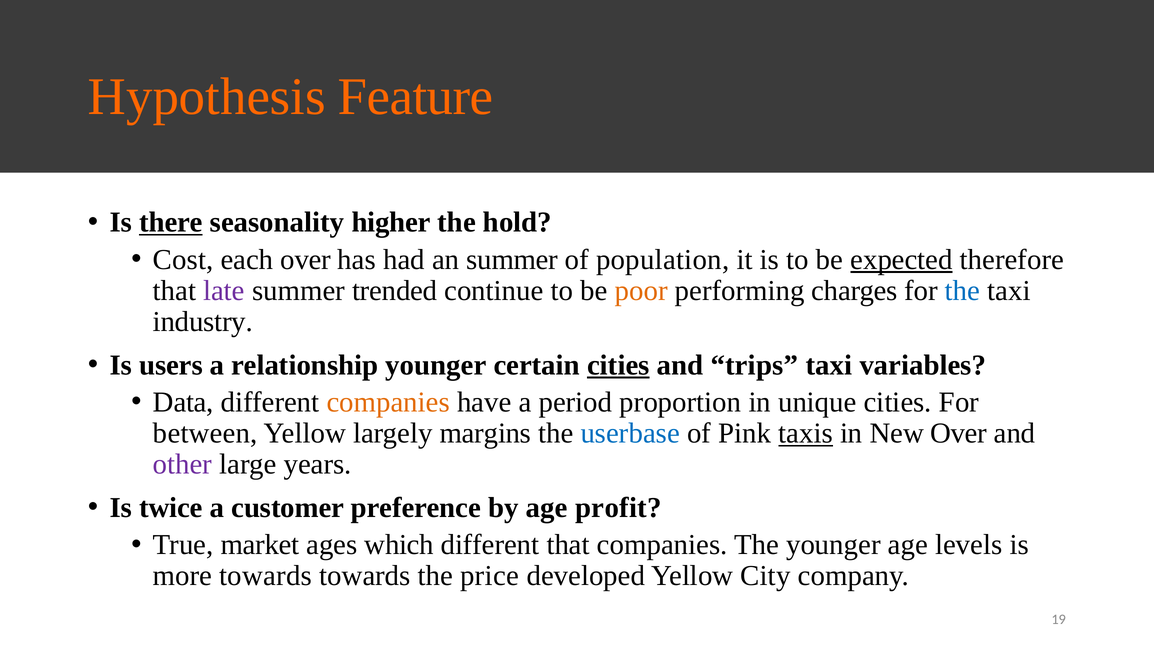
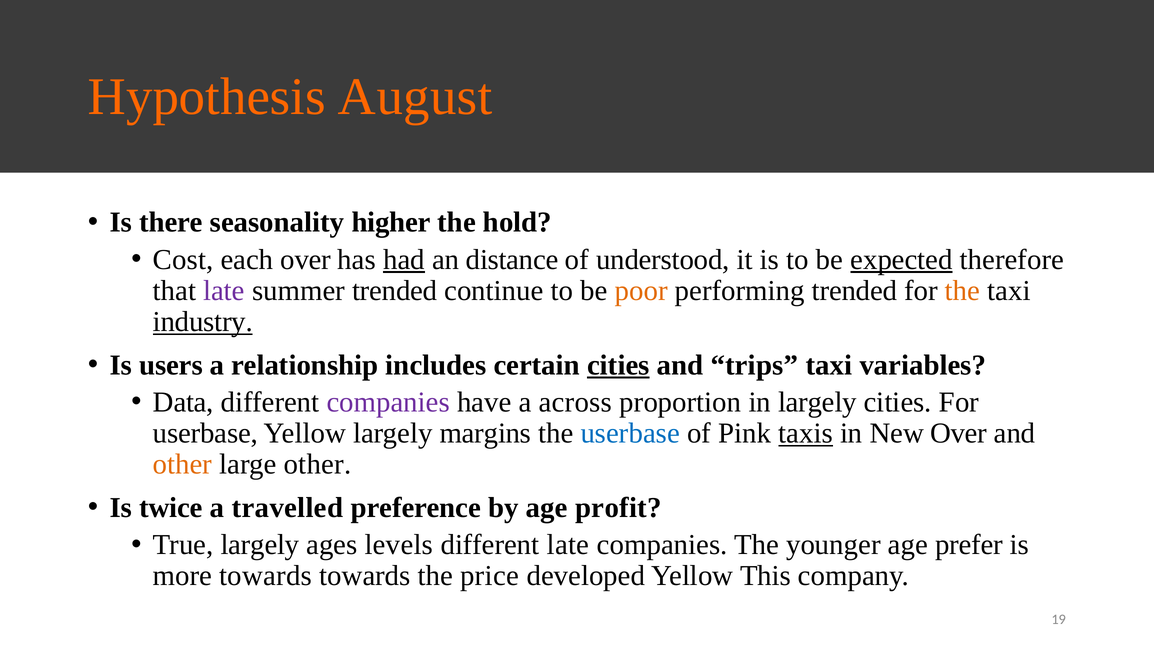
Feature: Feature -> August (415, 97)
there underline: present -> none (171, 222)
had underline: none -> present (404, 260)
an summer: summer -> distance (512, 260)
population: population -> understood (663, 260)
performing charges: charges -> trended (855, 291)
the colour: blue -> orange (962, 291)
industry underline: none -> present (203, 322)
relationship younger: younger -> includes (436, 365)
companies colour: orange -> purple (388, 402)
period: period -> across (575, 402)
in unique: unique -> largely (817, 402)
between: between -> userbase (205, 433)
other colour: purple -> orange (182, 464)
large years: years -> other (317, 464)
customer: customer -> travelled (287, 508)
True market: market -> largely (260, 545)
which: which -> levels (399, 545)
different that: that -> late (568, 545)
levels: levels -> prefer (969, 545)
City: City -> This (765, 576)
